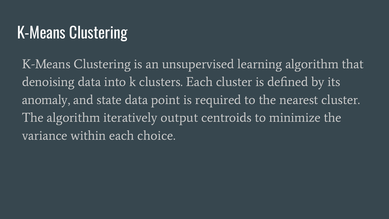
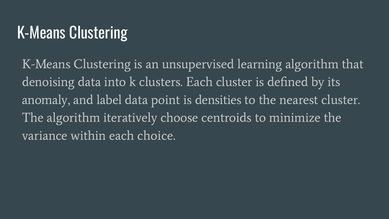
state: state -> label (109, 100)
required: required -> densities (218, 100)
output: output -> choose (179, 118)
